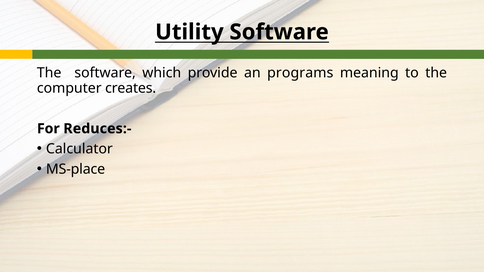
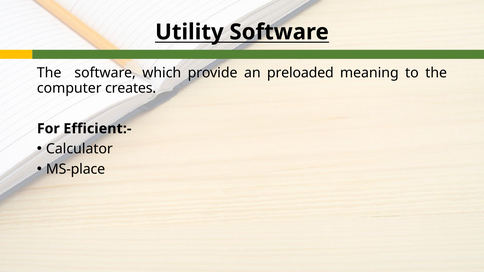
programs: programs -> preloaded (300, 73)
Reduces:-: Reduces:- -> Efficient:- (97, 129)
